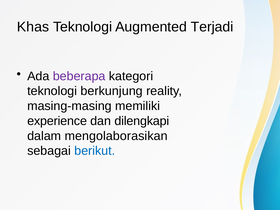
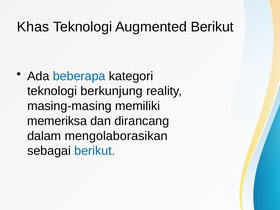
Augmented Terjadi: Terjadi -> Berikut (212, 27)
beberapa colour: purple -> blue (79, 76)
experience: experience -> memeriksa (57, 121)
dilengkapi: dilengkapi -> dirancang (142, 121)
